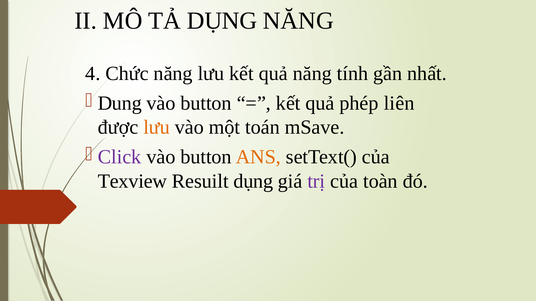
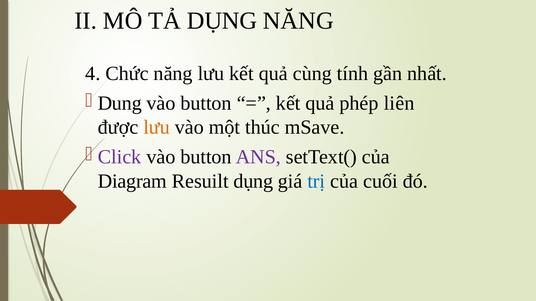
quả năng: năng -> cùng (312, 74)
toán: toán -> thúc (262, 128)
ANS colour: orange -> purple (258, 157)
Texview: Texview -> Diagram (132, 181)
trị colour: purple -> blue (316, 181)
toàn: toàn -> cuối (380, 181)
